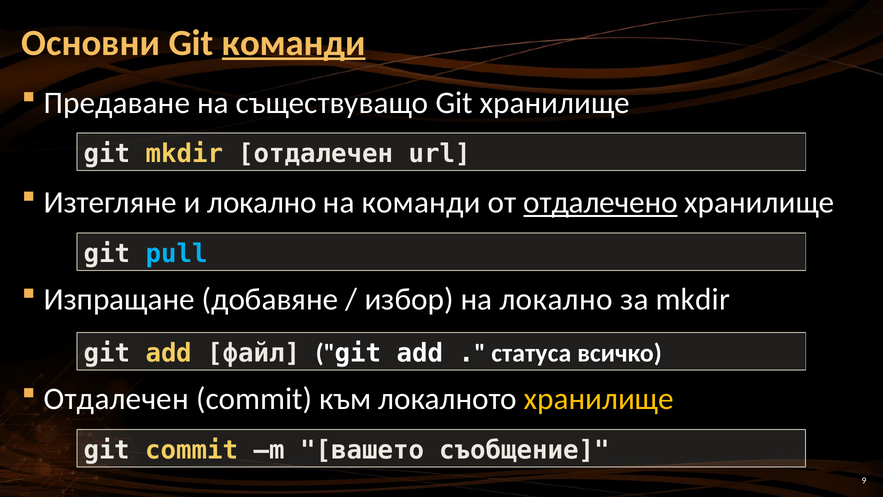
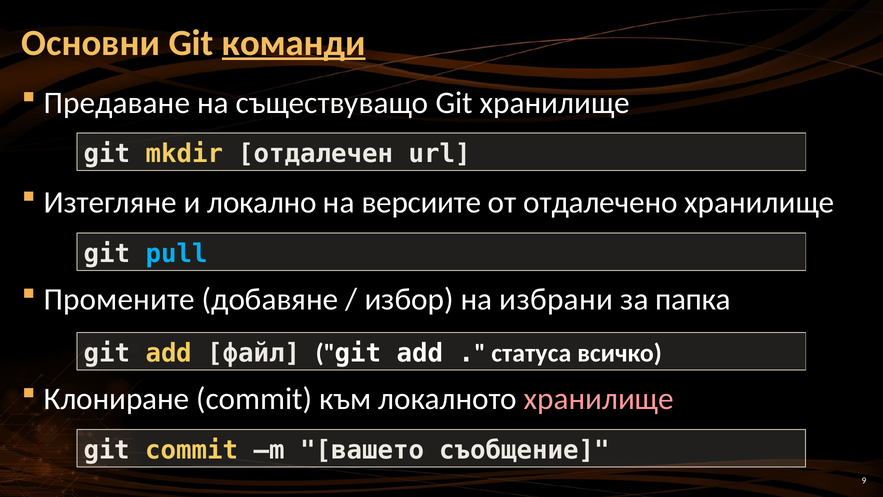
на команди: команди -> версиите (421, 202)
отдалечено underline: present -> none (600, 202)
Изпращане: Изпращане -> Промените (119, 300)
на локално: локално -> избрани (556, 300)
за mkdir: mkdir -> папка (693, 300)
Отдалечен: Отдалечен -> Клониране (116, 399)
хранилище colour: yellow -> pink (599, 399)
